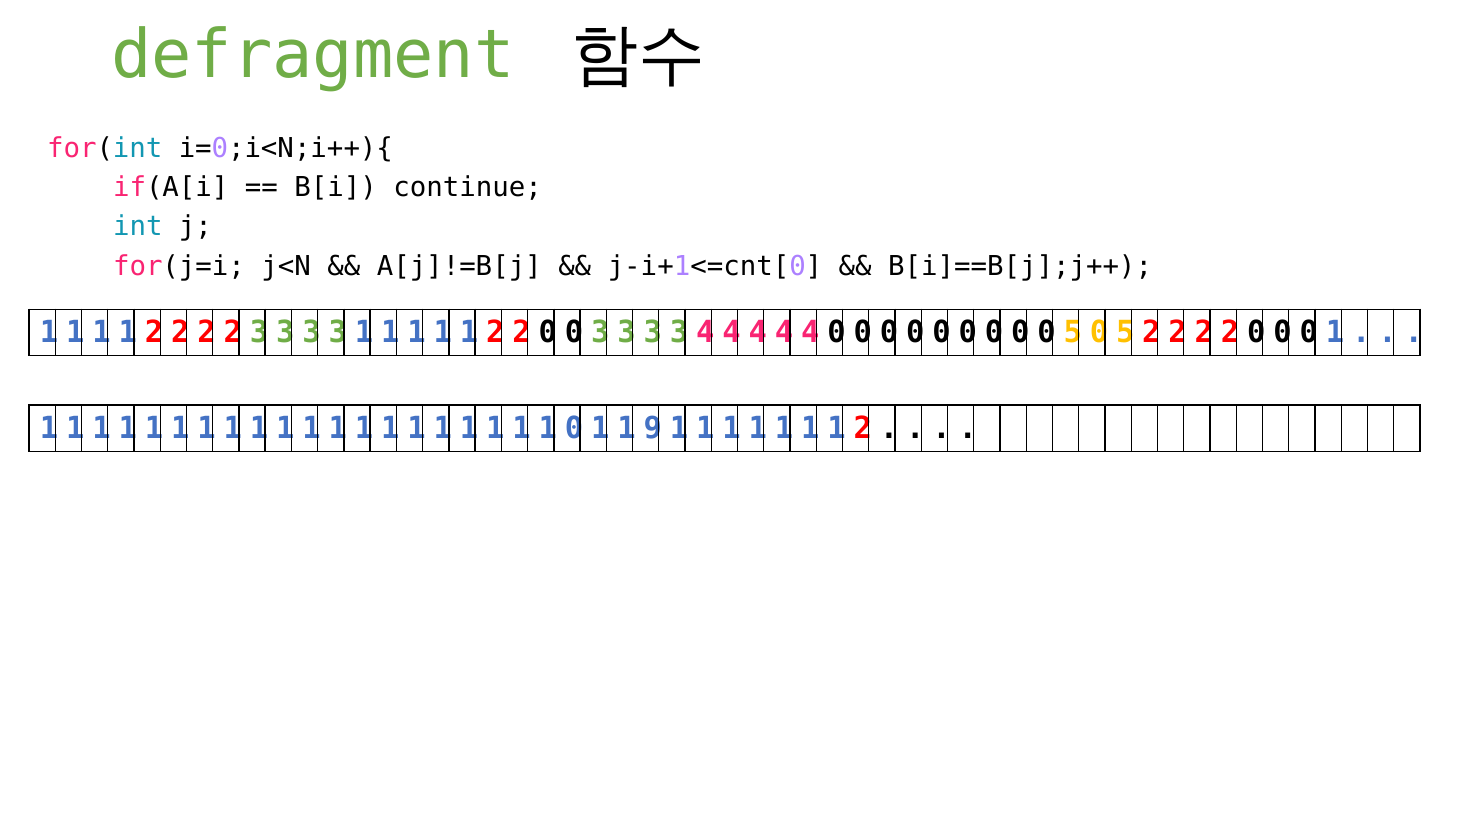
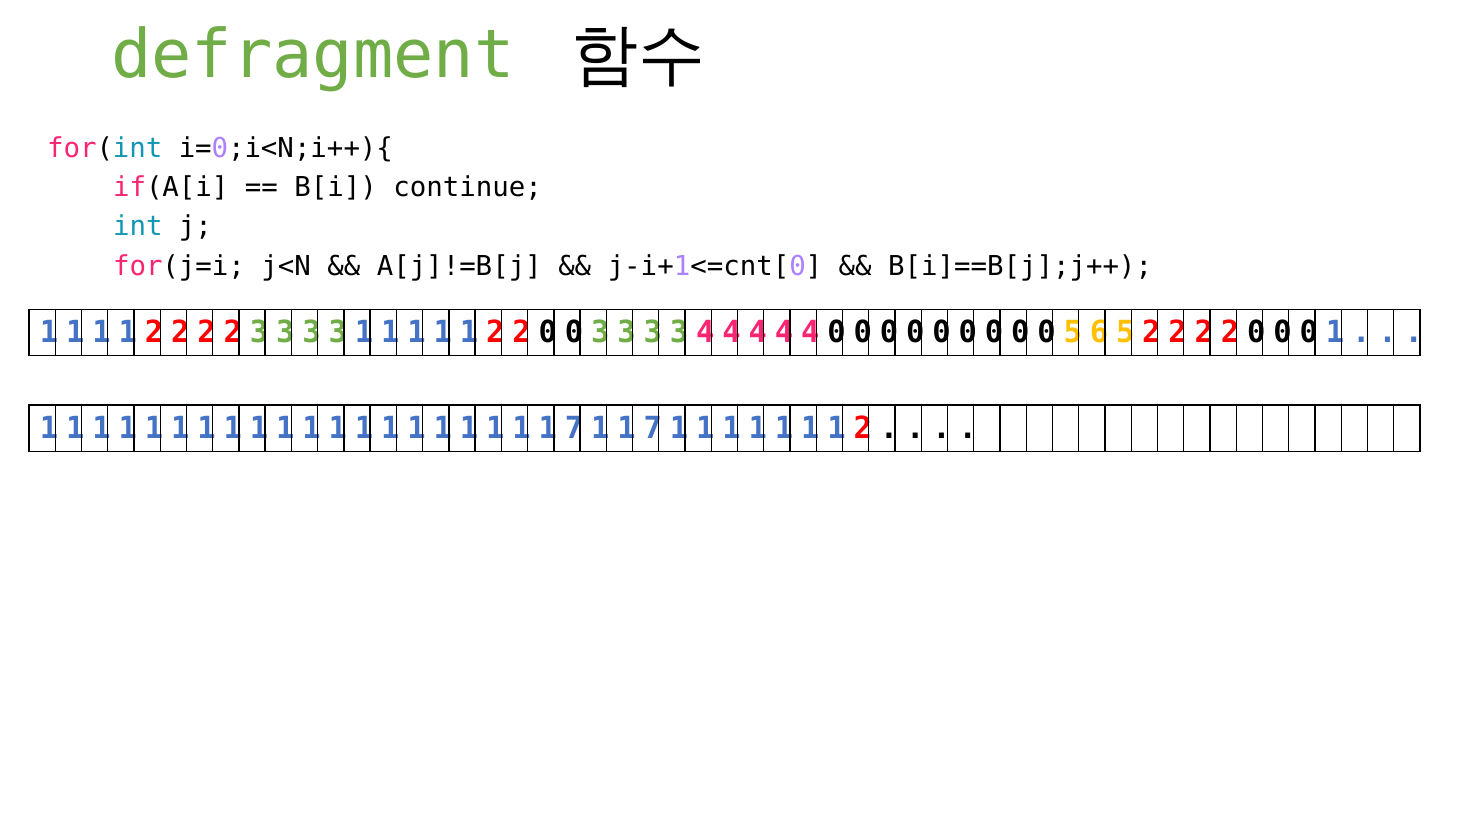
5 0: 0 -> 6 (1099, 333)
1 1 1 0: 0 -> 7 (574, 429)
9: 9 -> 7 (653, 429)
